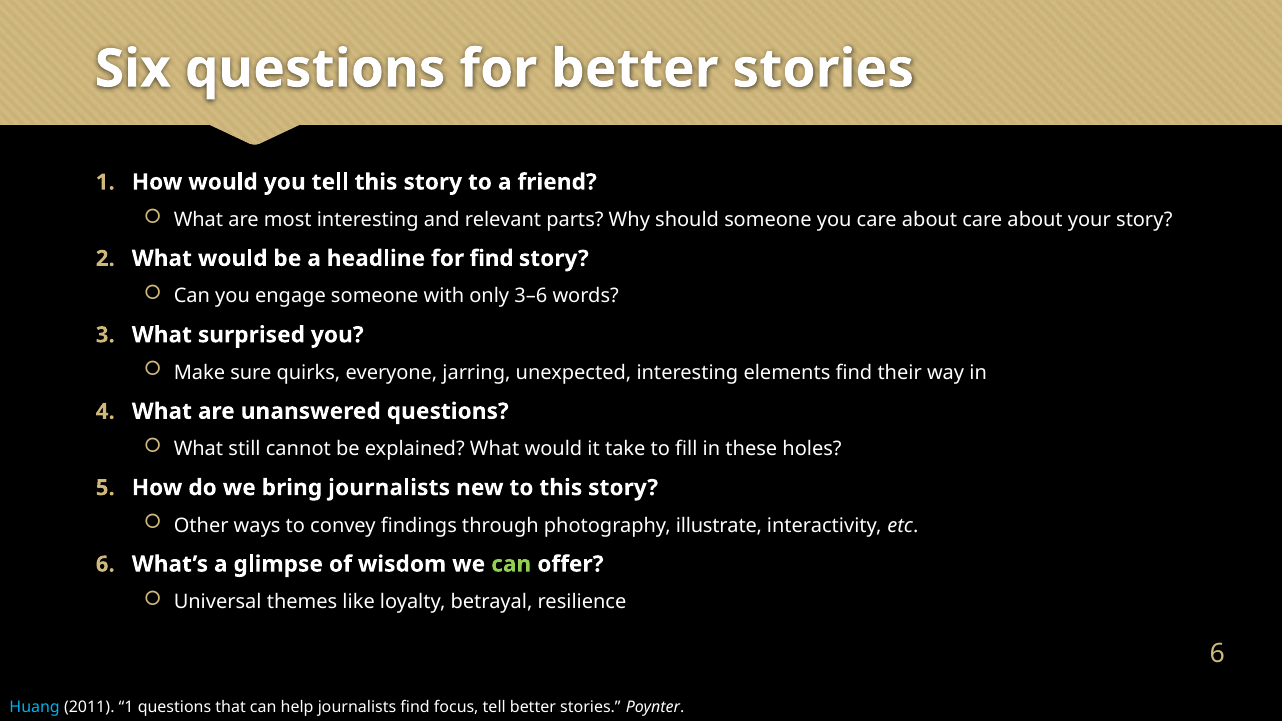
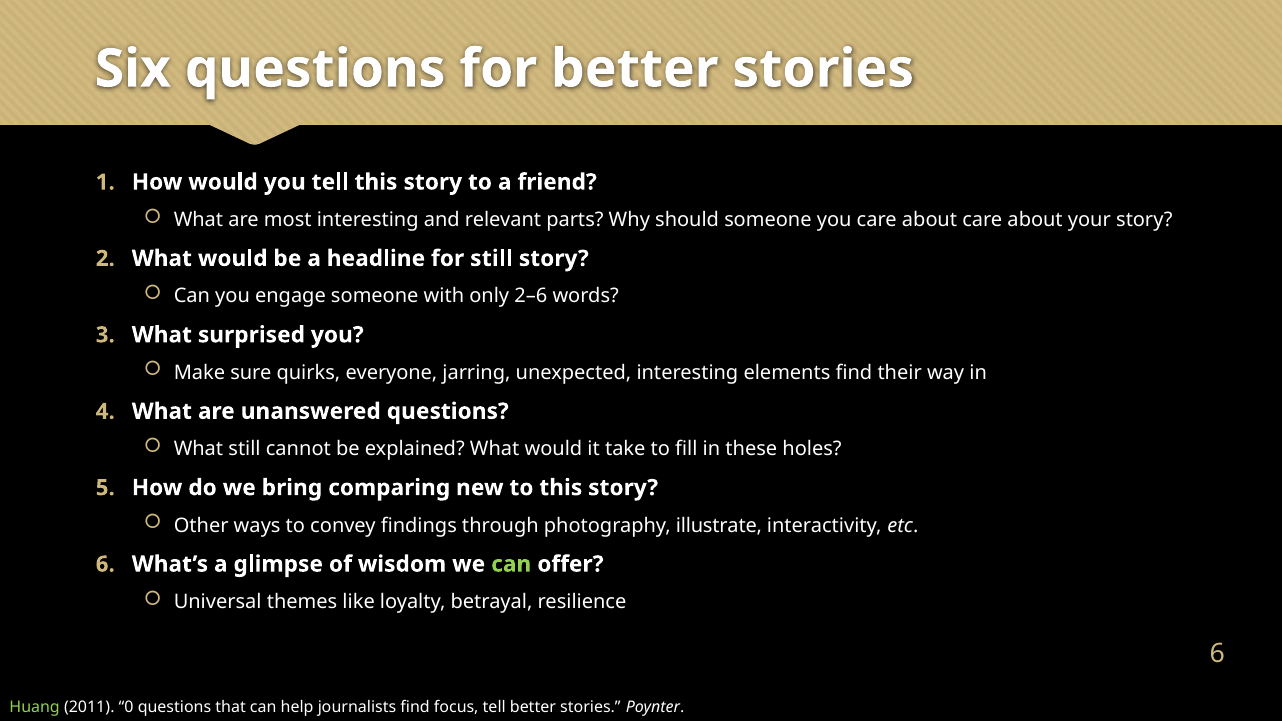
for find: find -> still (491, 259)
3–6: 3–6 -> 2–6 (531, 296)
bring journalists: journalists -> comparing (389, 488)
Huang colour: light blue -> light green (35, 707)
2011 1: 1 -> 0 (126, 707)
